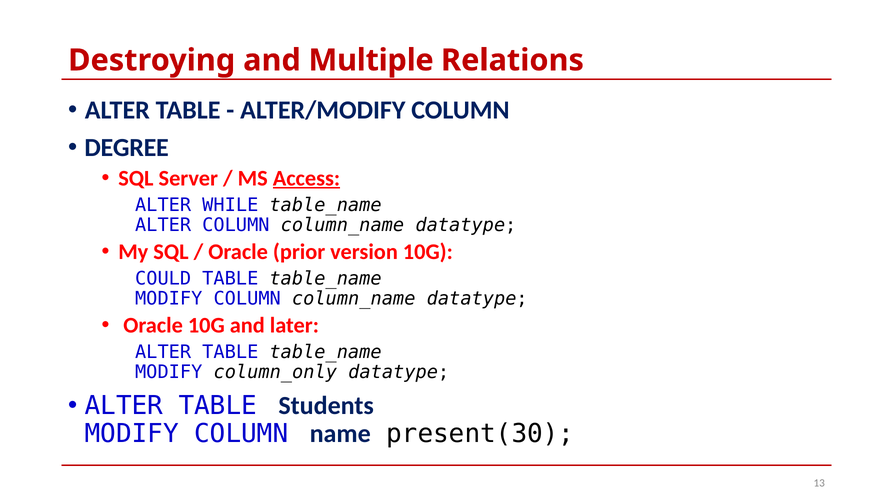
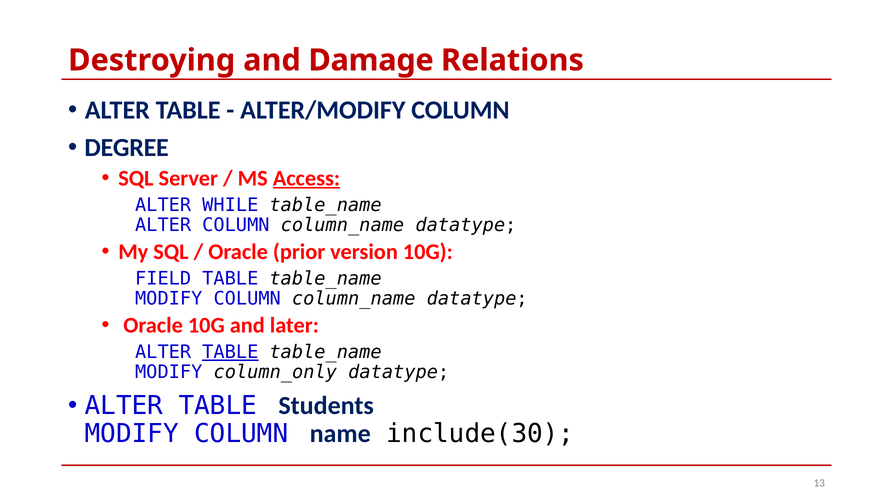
Multiple: Multiple -> Damage (371, 60)
COULD: COULD -> FIELD (163, 279)
TABLE underline: none -> present (230, 352)
present(30: present(30 -> include(30 (480, 434)
